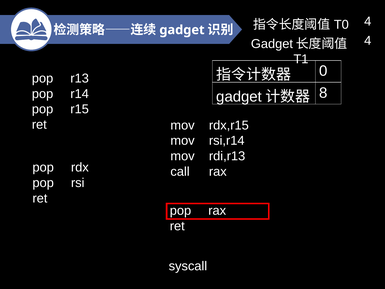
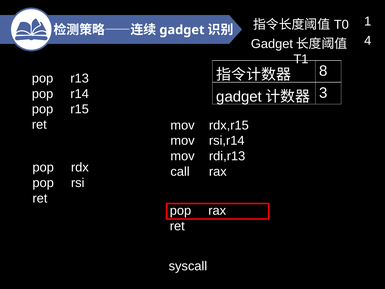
4: 4 -> 1 (368, 21)
0: 0 -> 8 (323, 71)
8: 8 -> 3 (323, 93)
